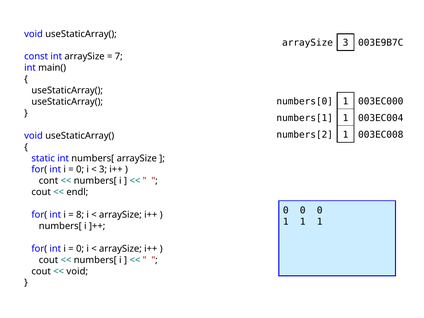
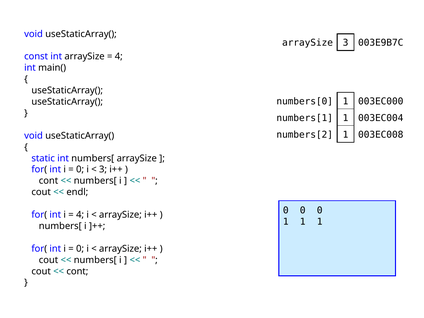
7: 7 -> 4 (119, 57)
8: 8 -> 4 (80, 215)
void: void -> cont (77, 271)
